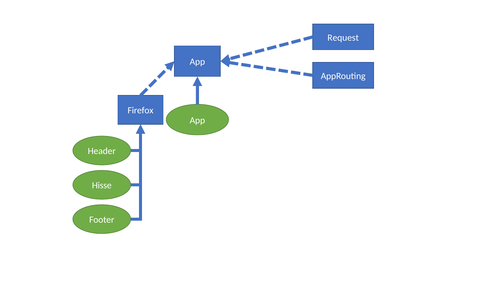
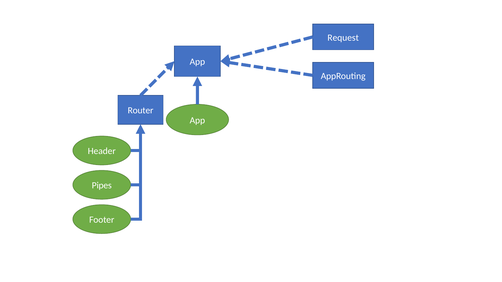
Firefox: Firefox -> Router (141, 111)
Hisse: Hisse -> Pipes (102, 186)
